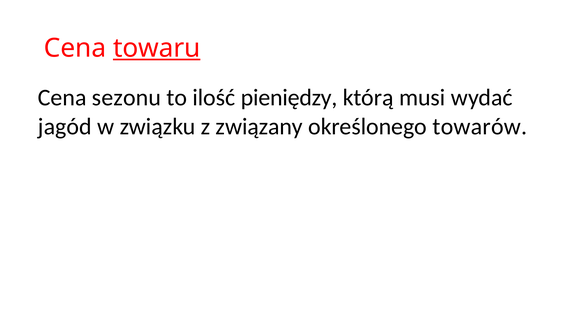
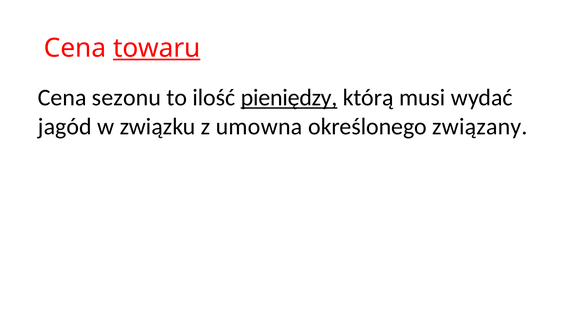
pieniędzy underline: none -> present (289, 98)
związany: związany -> umowna (259, 126)
towarów: towarów -> związany (480, 126)
